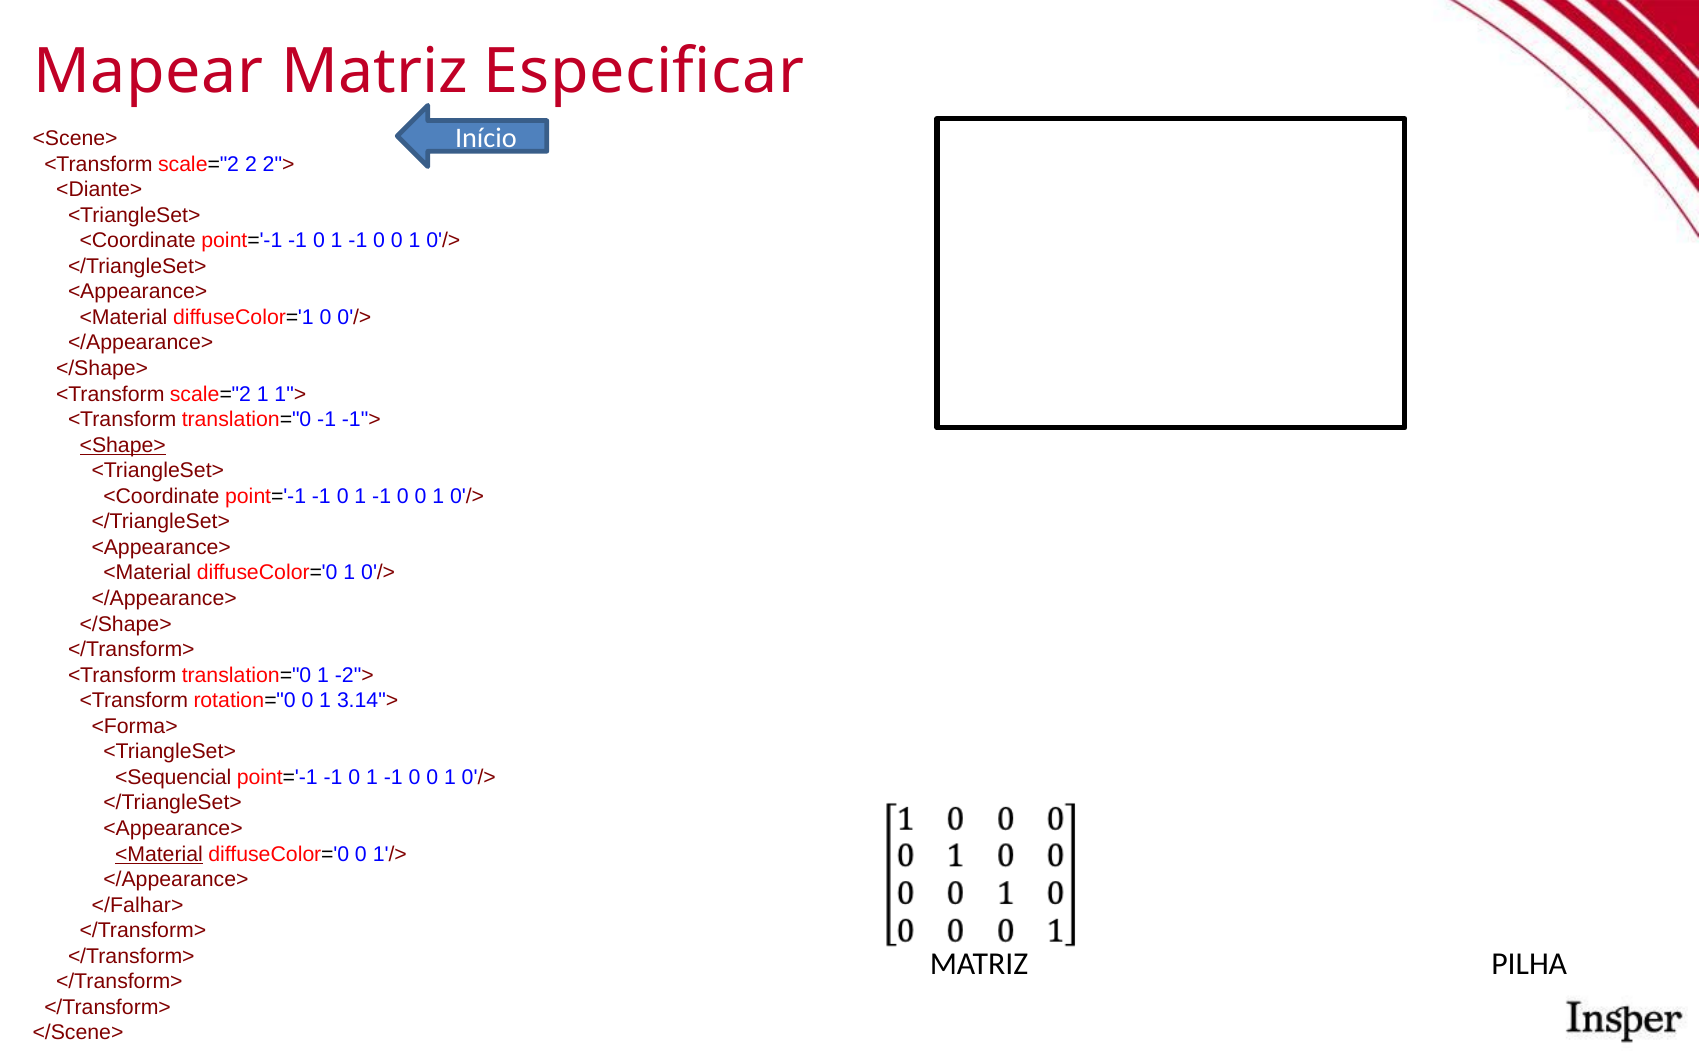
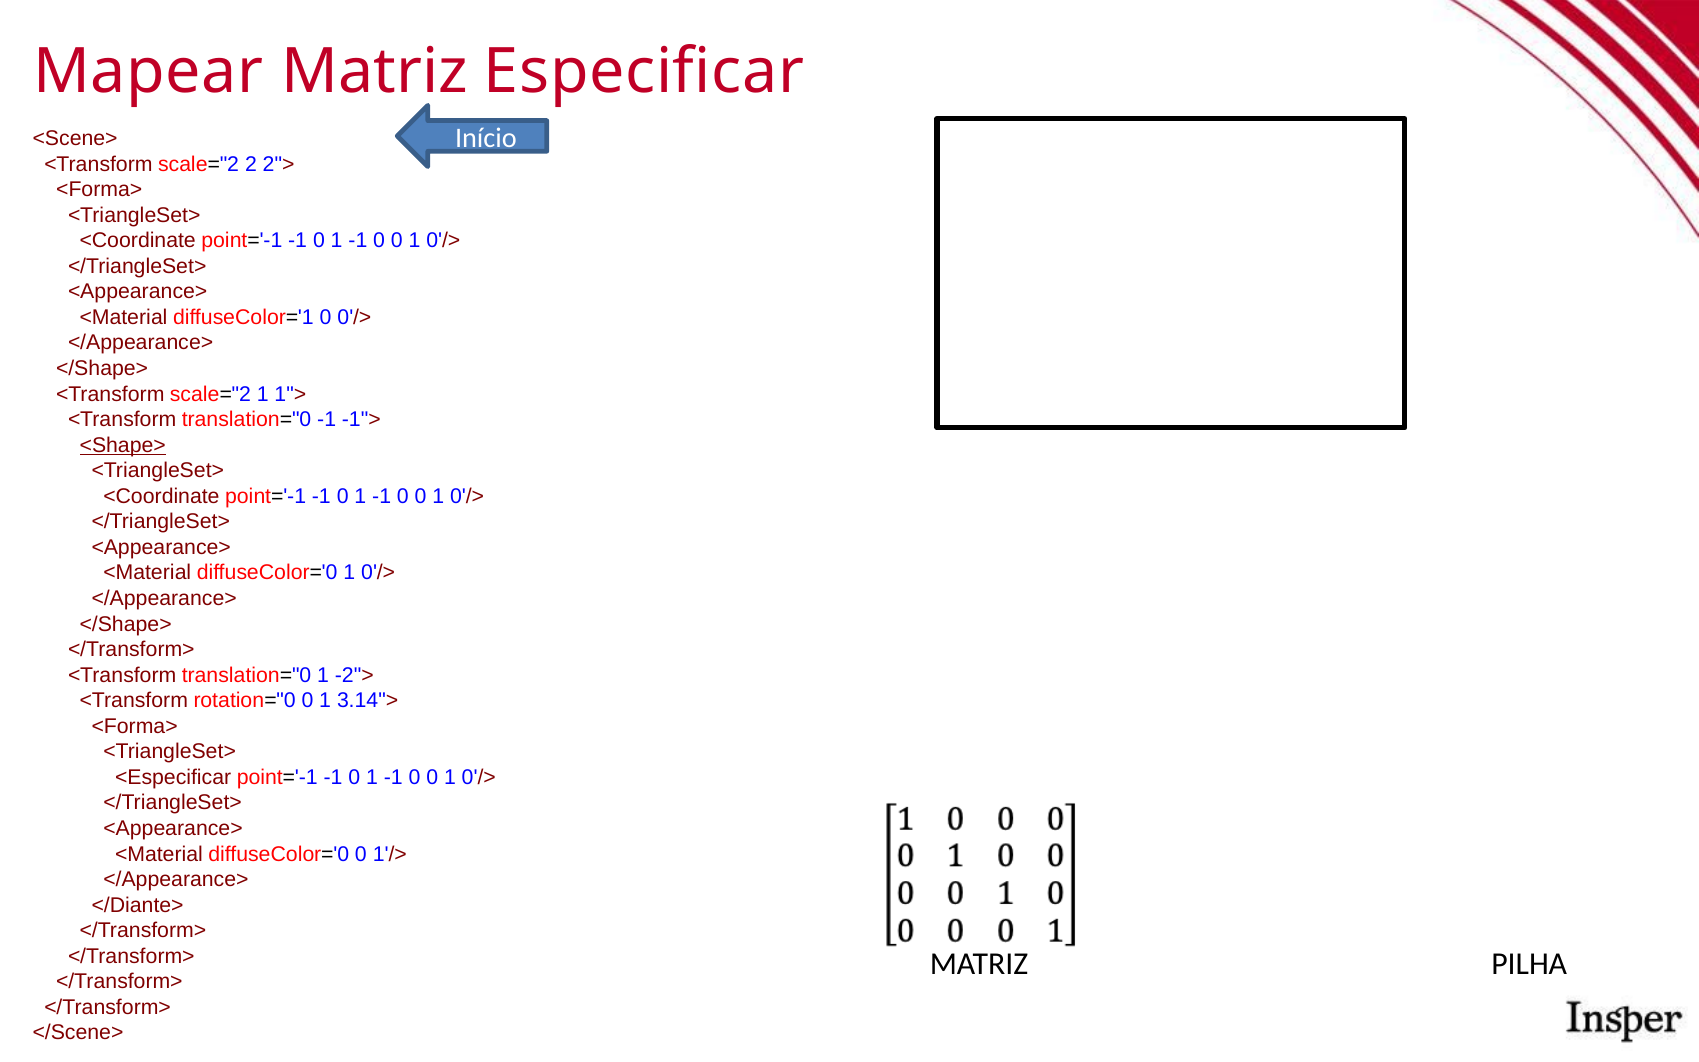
<Diante>: <Diante> -> <Forma> (99, 190)
<Sequencial: <Sequencial -> <Especificar (173, 777)
<Material underline: present -> none (159, 854)
</Falhar>: </Falhar> -> </Diante> (138, 905)
